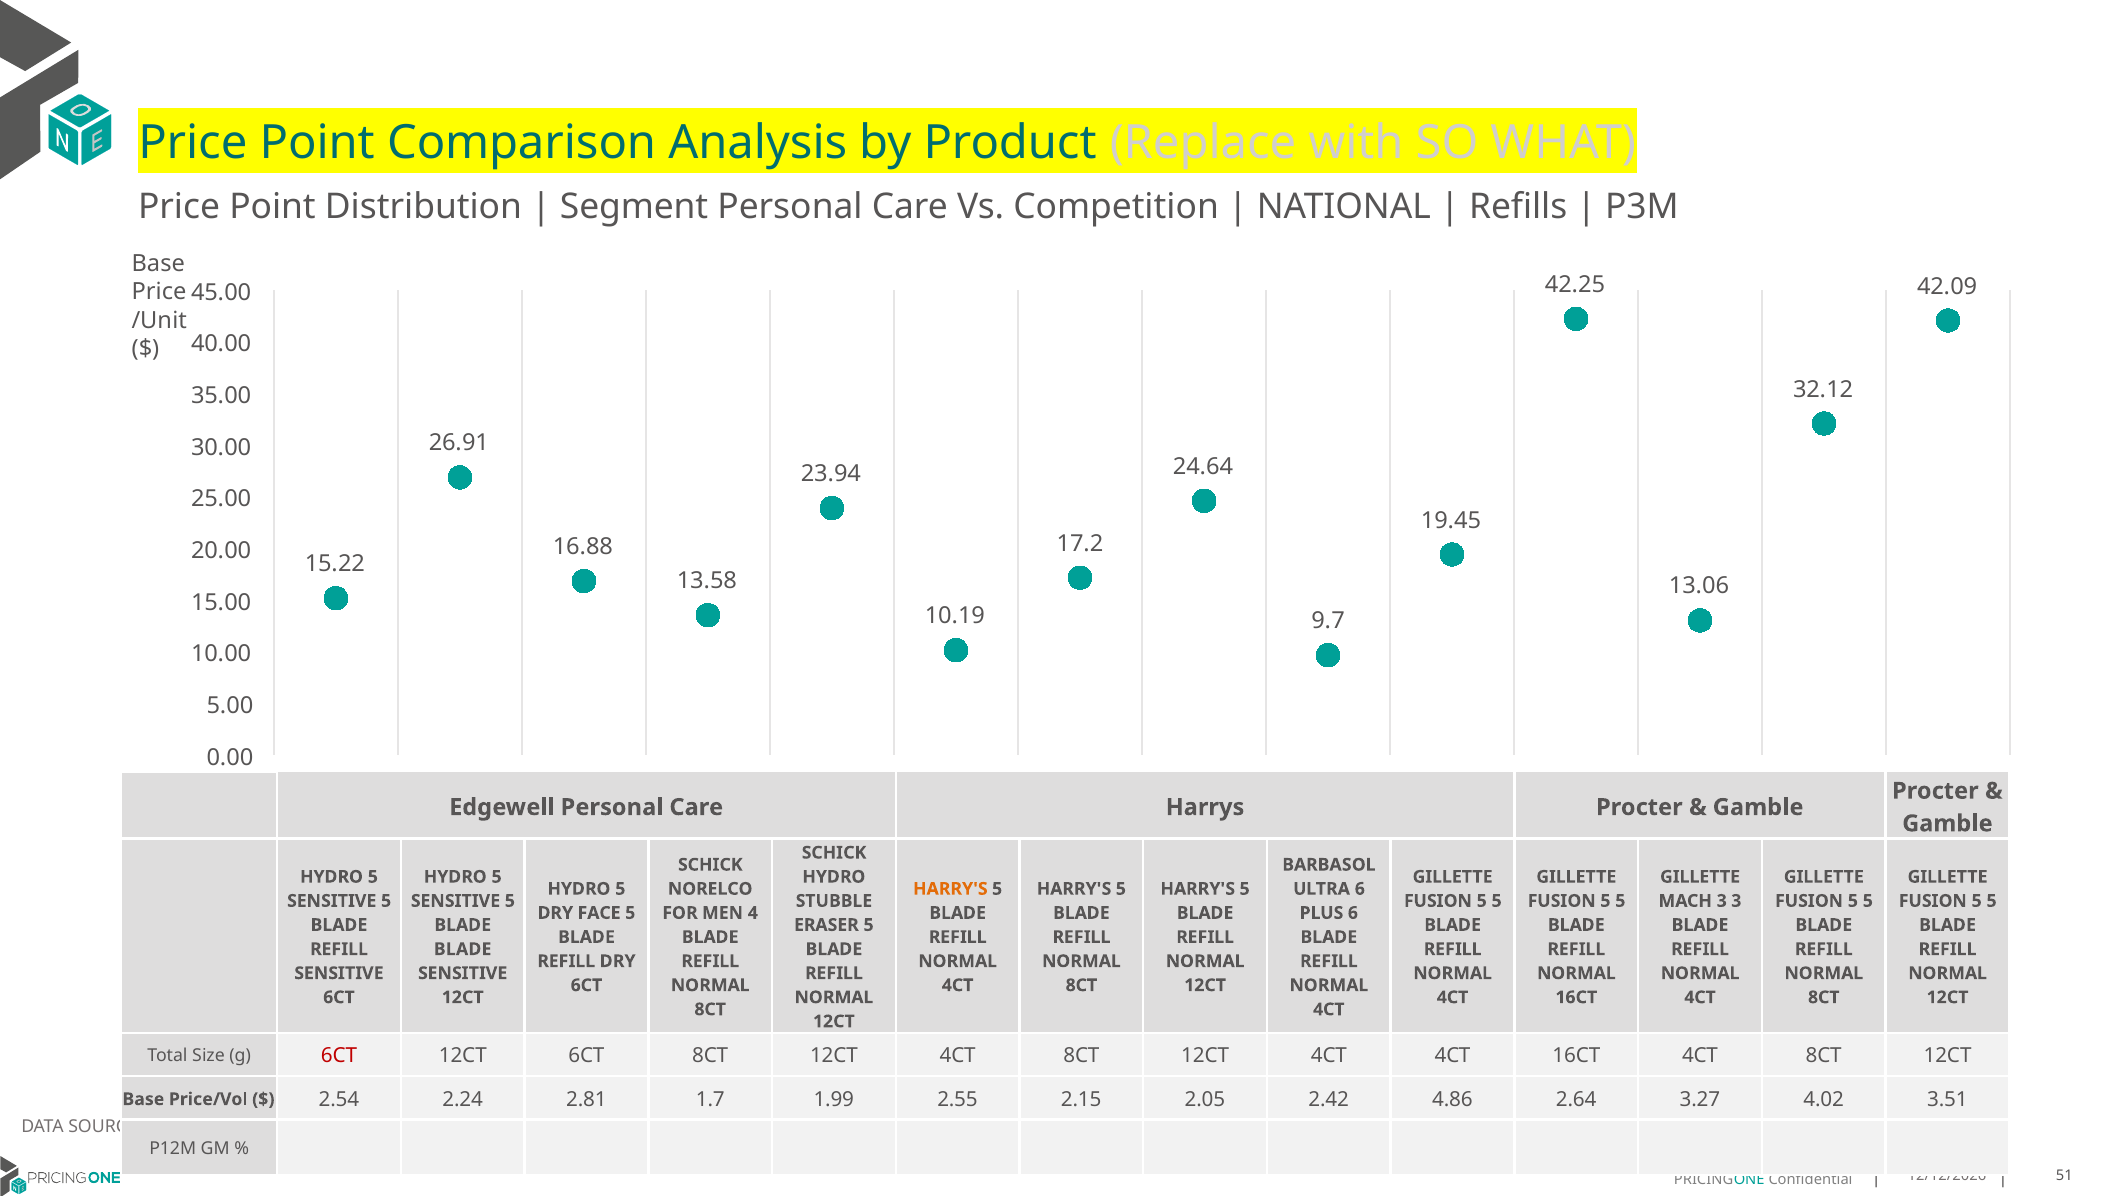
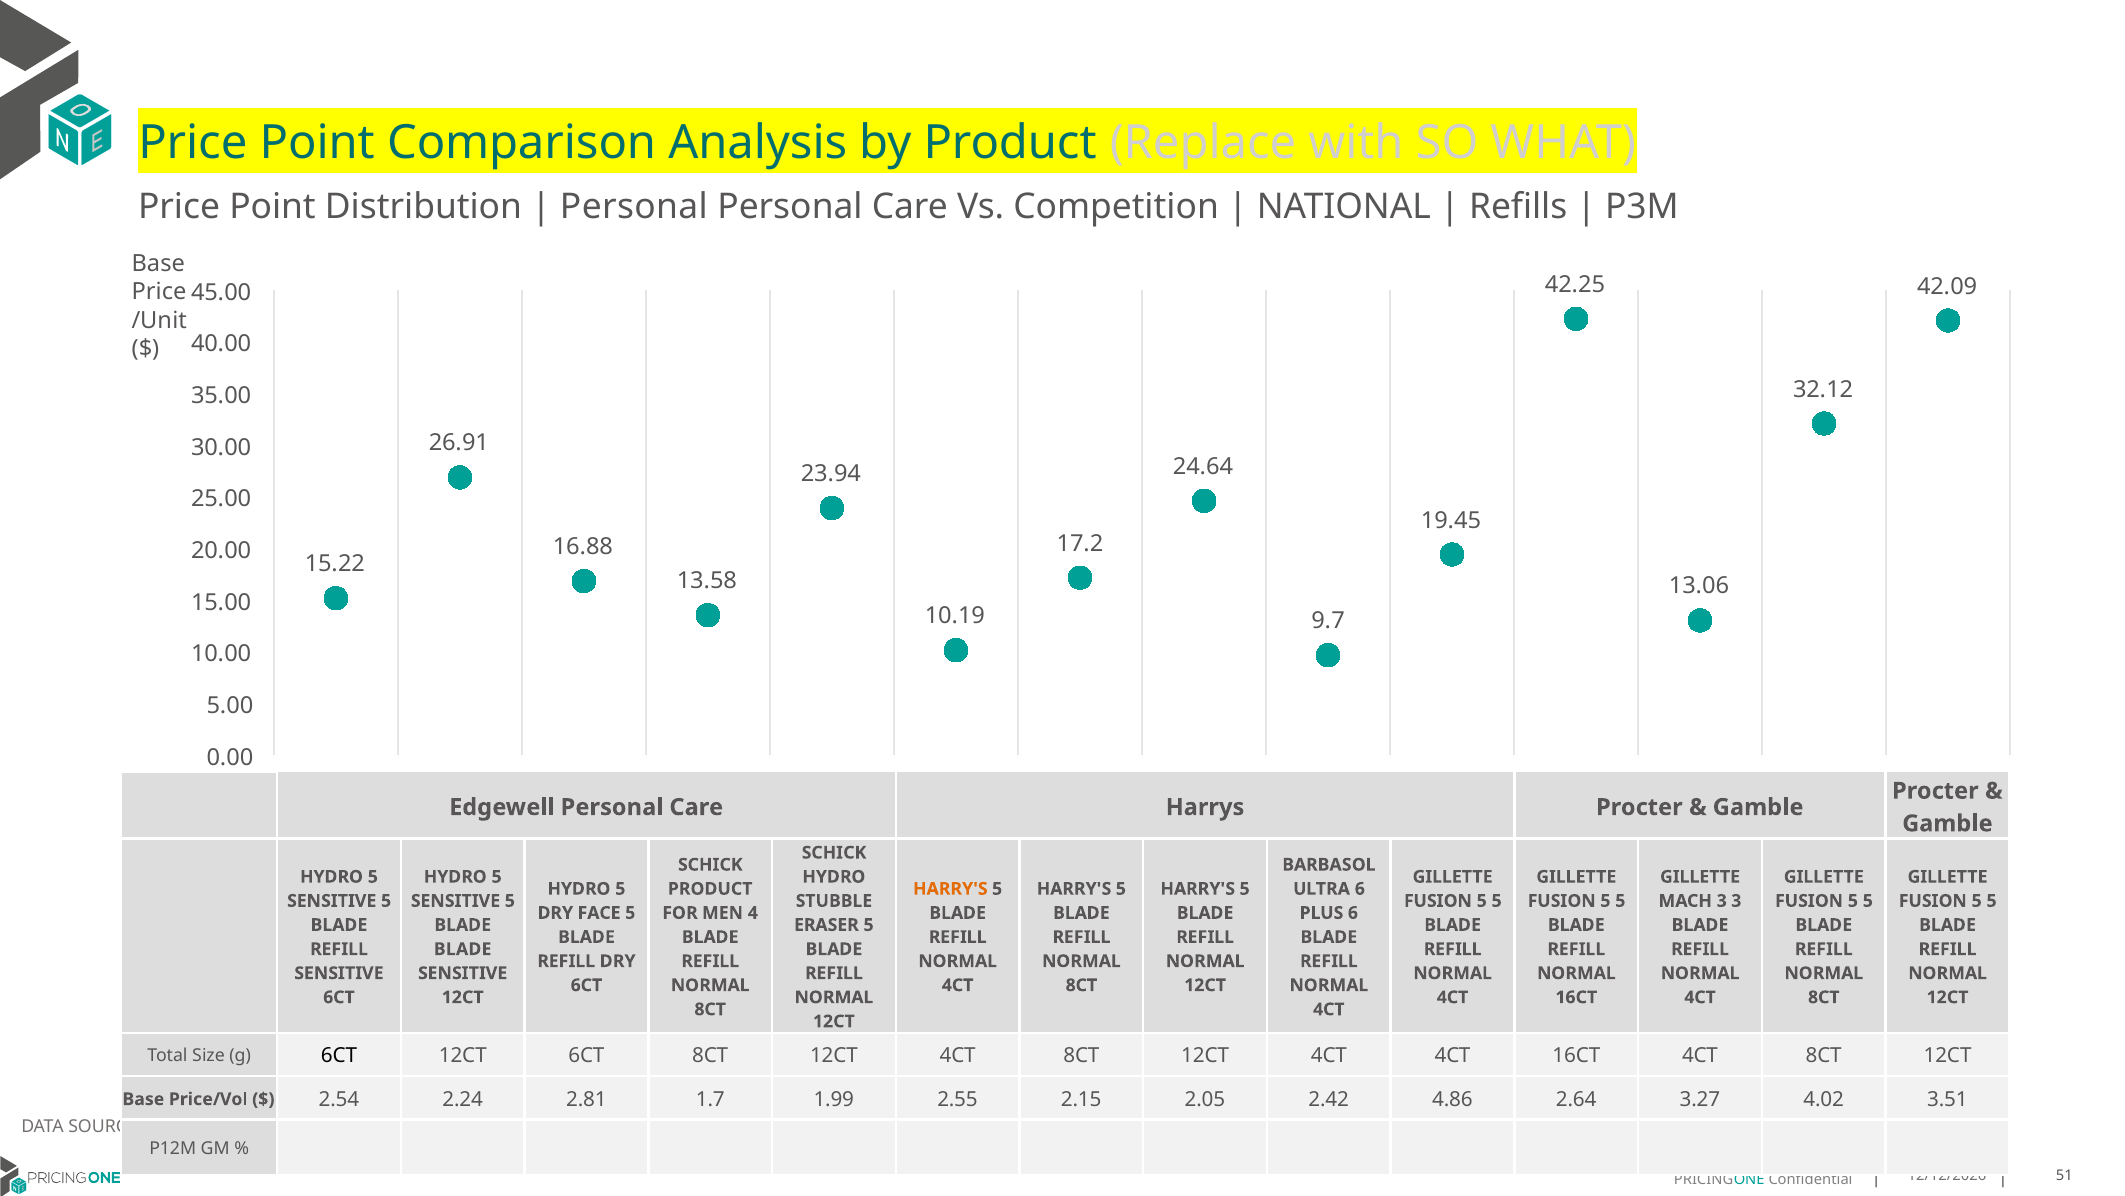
Segment: Segment -> Personal (634, 207)
NORELCO: NORELCO -> PRODUCT (710, 888)
6CT colour: red -> black (339, 1056)
